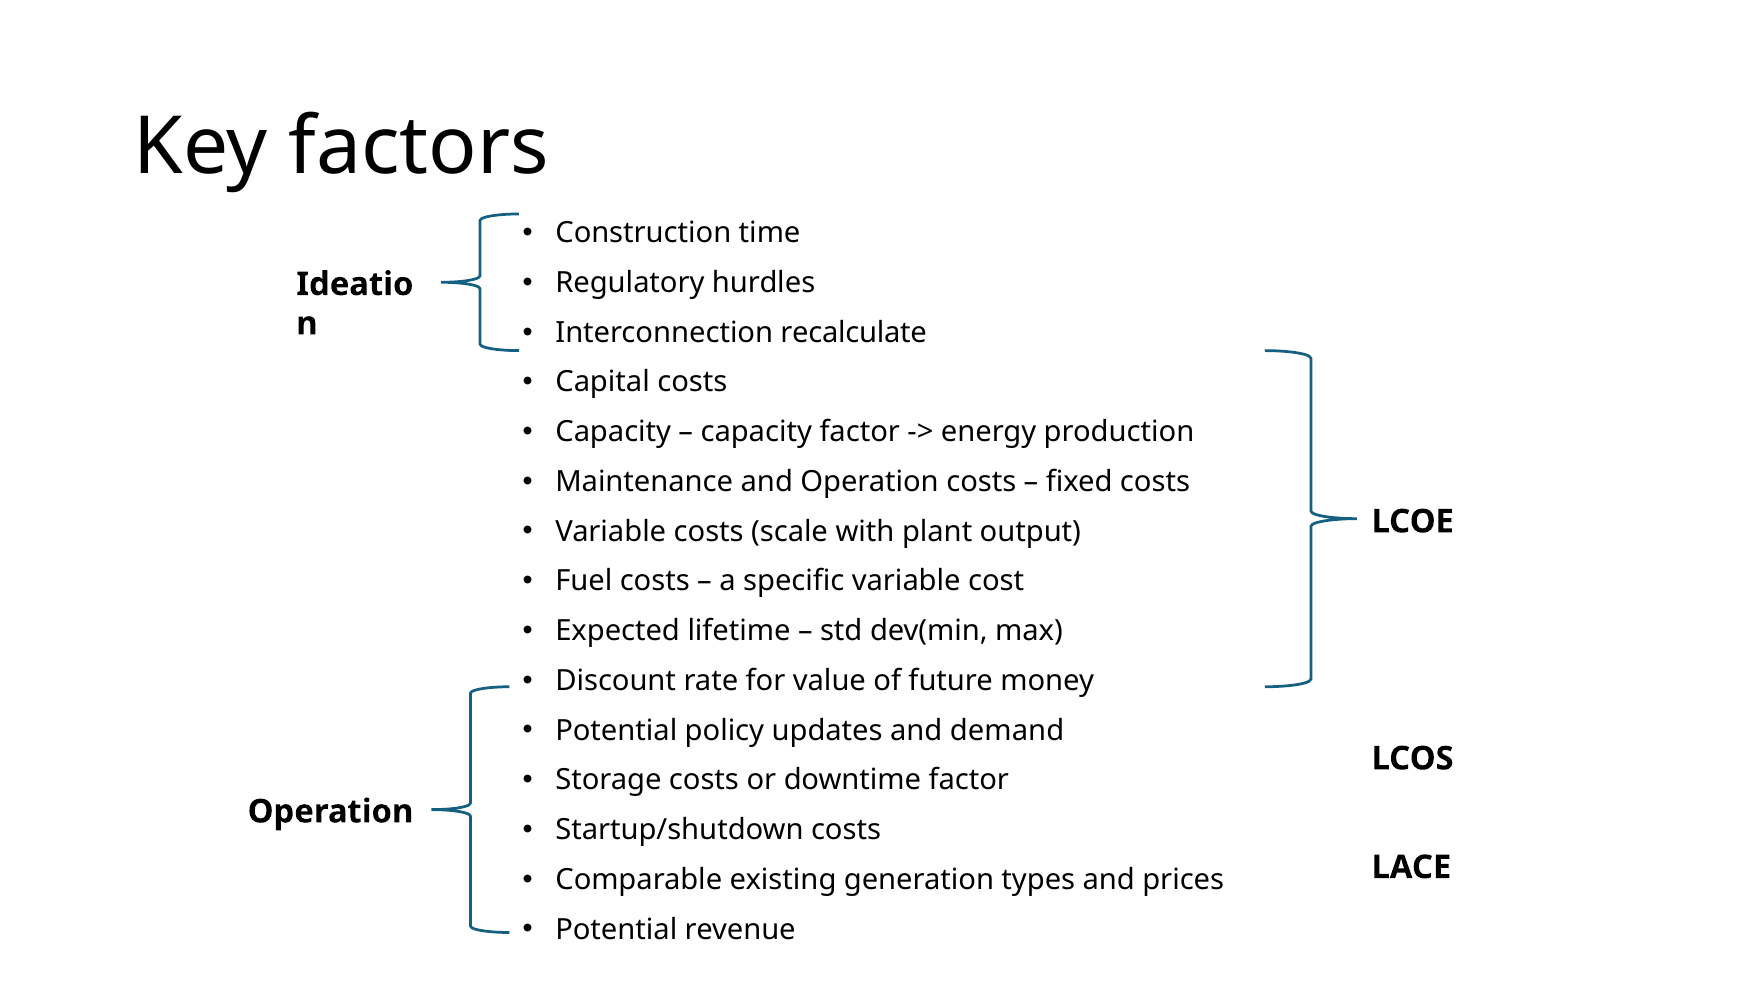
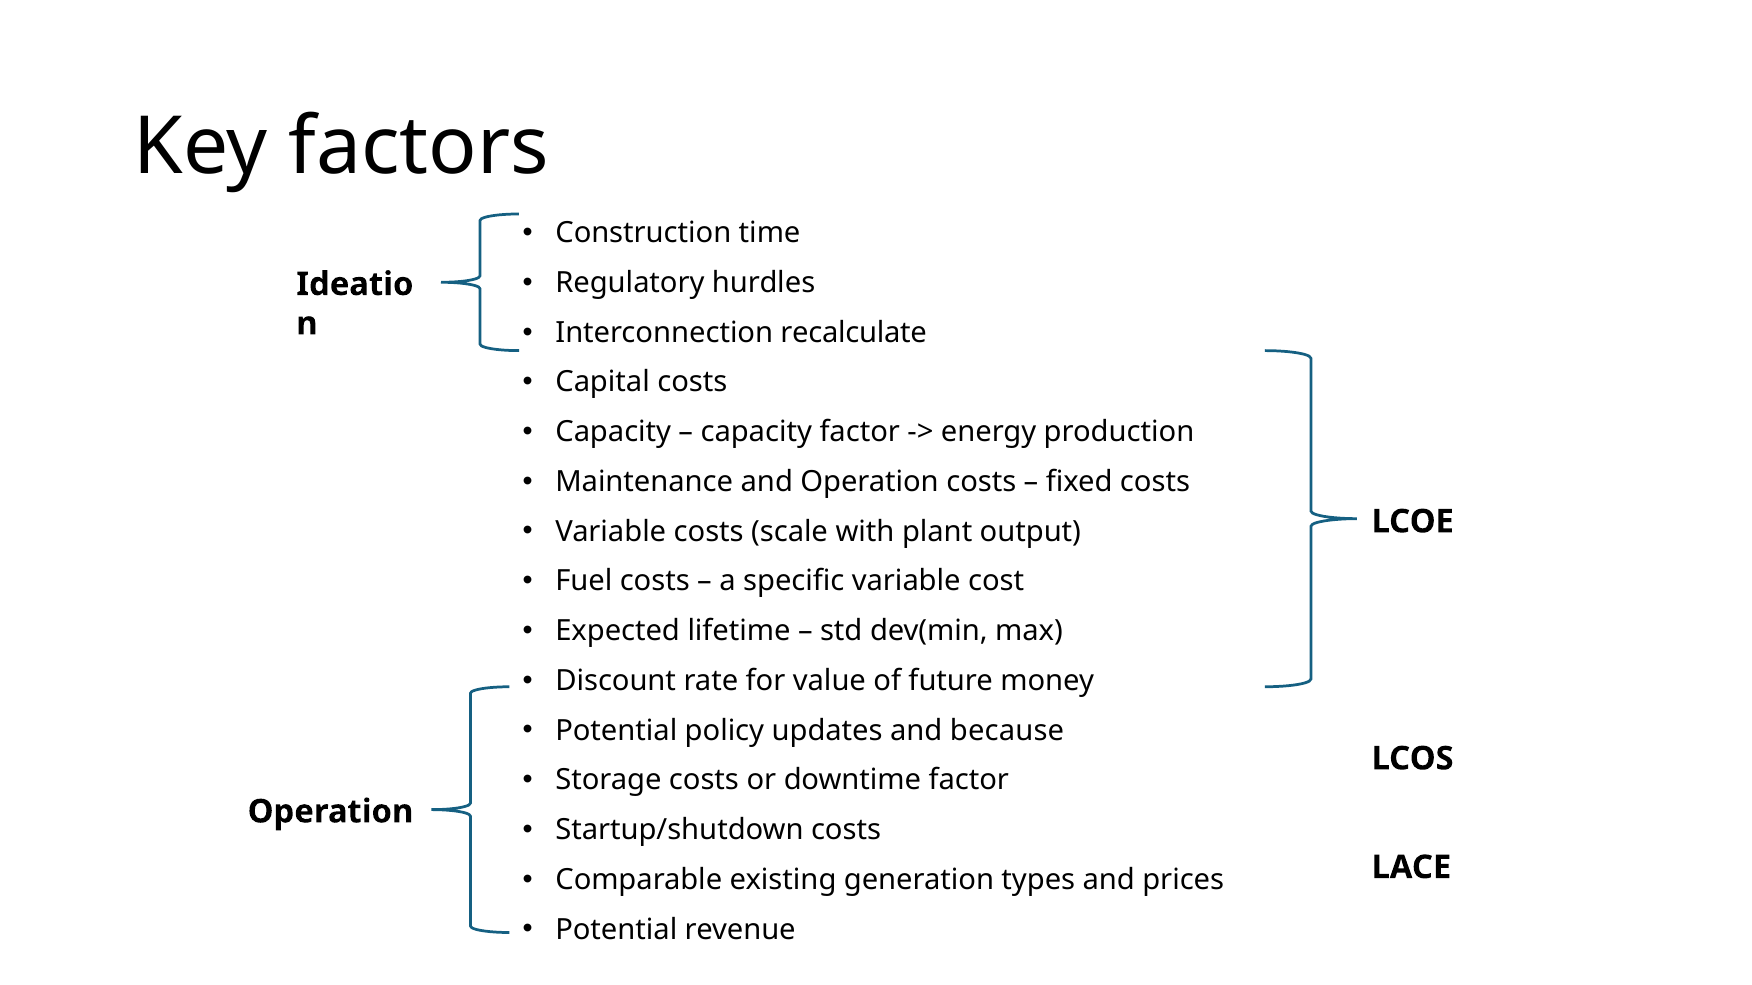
demand: demand -> because (1007, 731)
